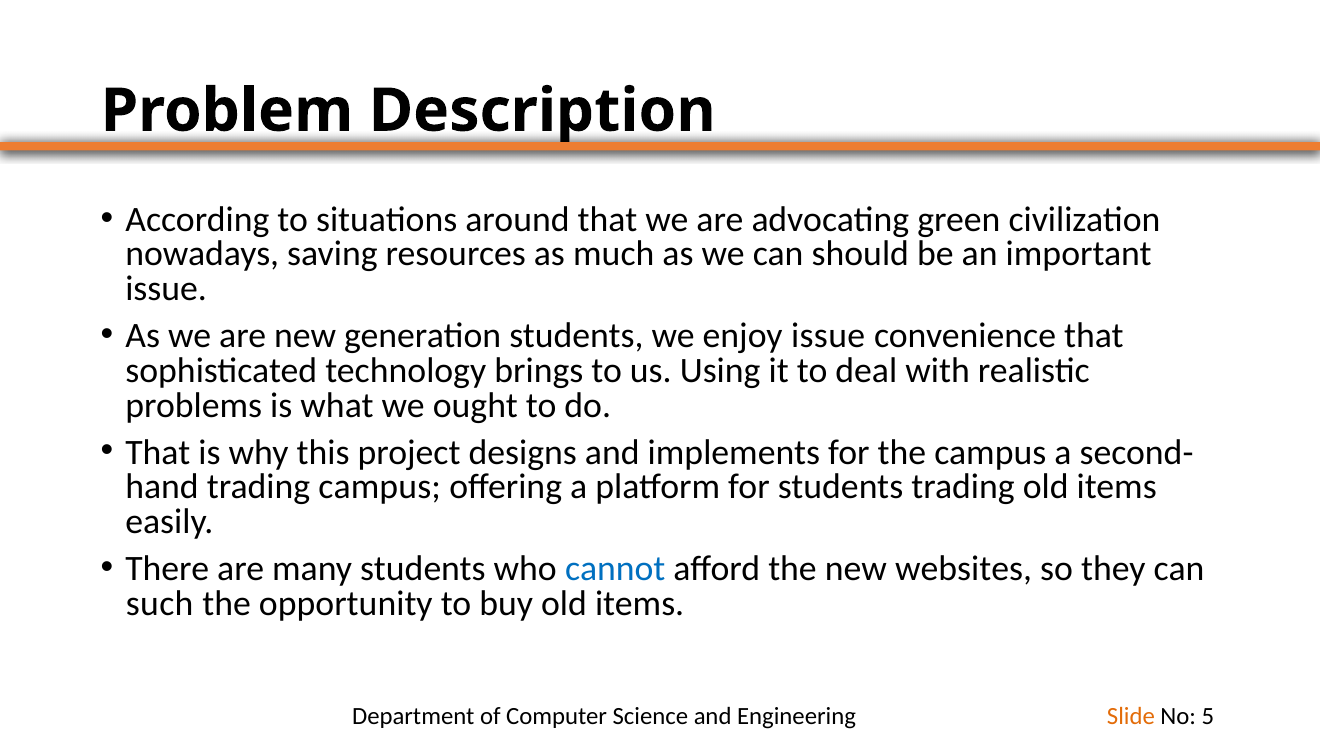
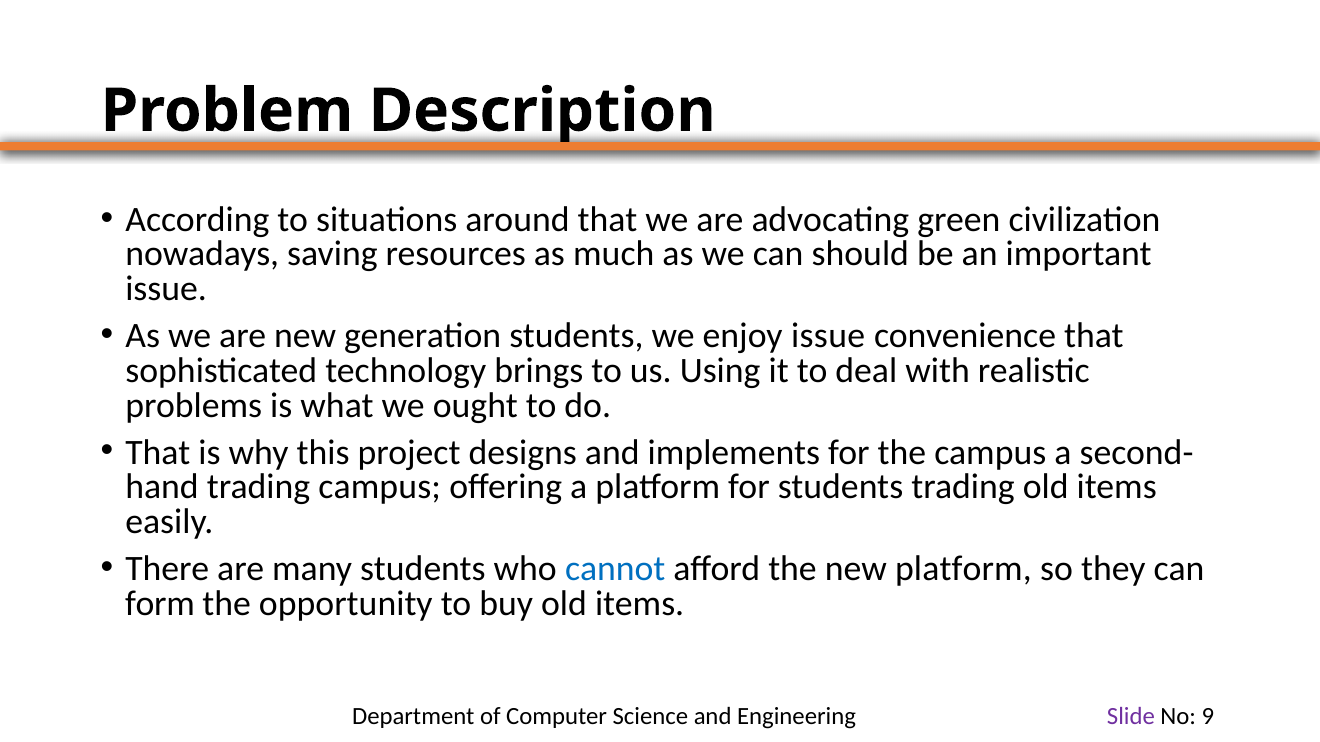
new websites: websites -> platform (963, 569)
such: such -> form (160, 604)
Slide colour: orange -> purple (1131, 716)
5: 5 -> 9 (1208, 716)
